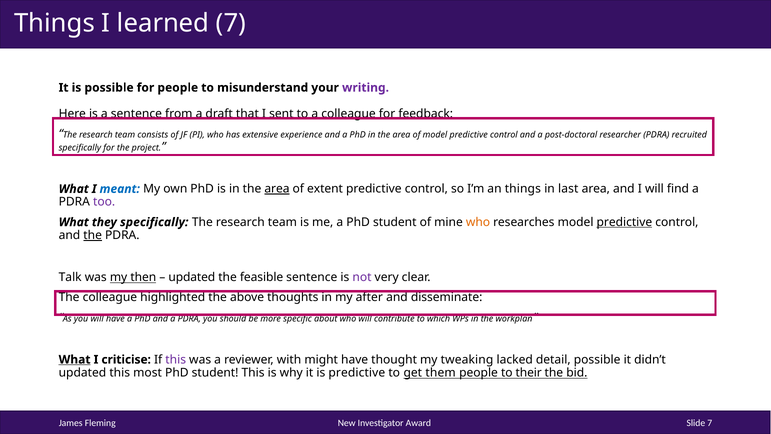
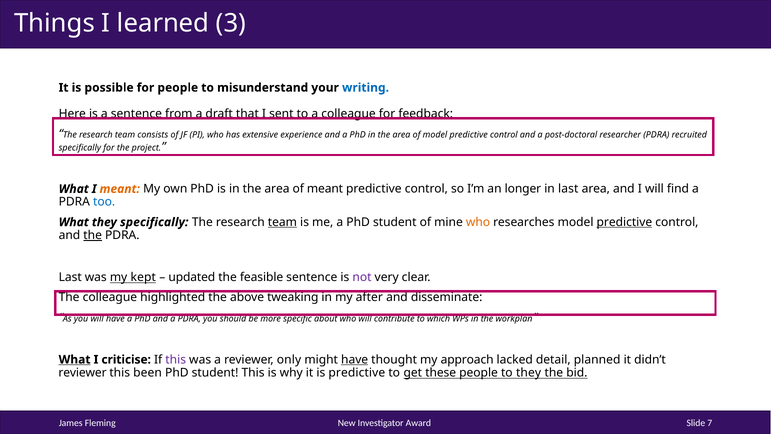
learned 7: 7 -> 3 (231, 23)
writing colour: purple -> blue (366, 88)
meant colour: blue -> orange (120, 189)
area underline: present -> none (277, 189)
of extent: extent -> meant (325, 189)
an things: things -> longer (523, 189)
too colour: purple -> blue (104, 202)
team underline: none -> present (282, 222)
Talk: Talk -> Last (70, 277)
then: then -> kept (143, 277)
thoughts: thoughts -> tweaking (293, 297)
with: with -> only (289, 359)
have underline: none -> present (355, 359)
tweaking: tweaking -> approach (467, 359)
detail possible: possible -> planned (597, 359)
updated: updated -> reviewer (83, 372)
most: most -> been (148, 372)
them: them -> these (441, 372)
to their: their -> they (529, 372)
